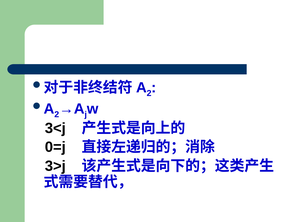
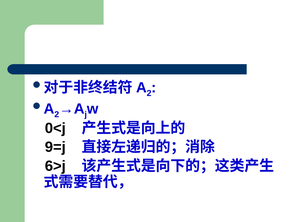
3<j: 3<j -> 0<j (55, 128)
0=j: 0=j -> 9=j (55, 147)
3>j: 3>j -> 6>j (55, 166)
